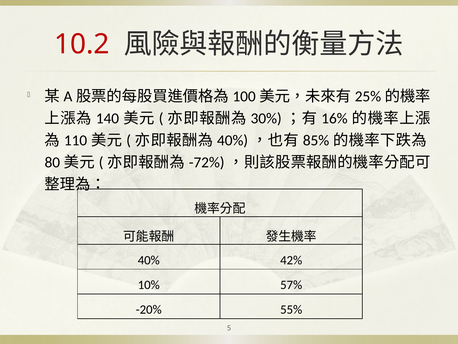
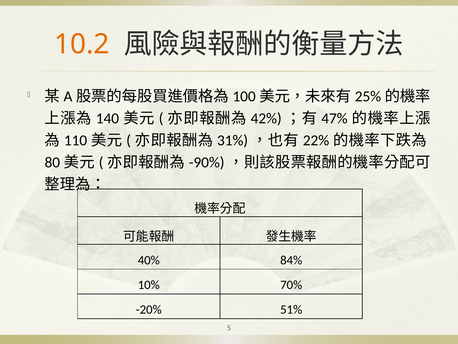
10.2 colour: red -> orange (82, 44)
30%: 30% -> 42% (266, 118)
16%: 16% -> 47% (334, 118)
40%: 40% -> 31% (233, 140)
85%: 85% -> 22% (316, 140)
-72%: -72% -> -90% (207, 162)
42%: 42% -> 84% (291, 260)
57%: 57% -> 70% (291, 285)
55%: 55% -> 51% (291, 309)
